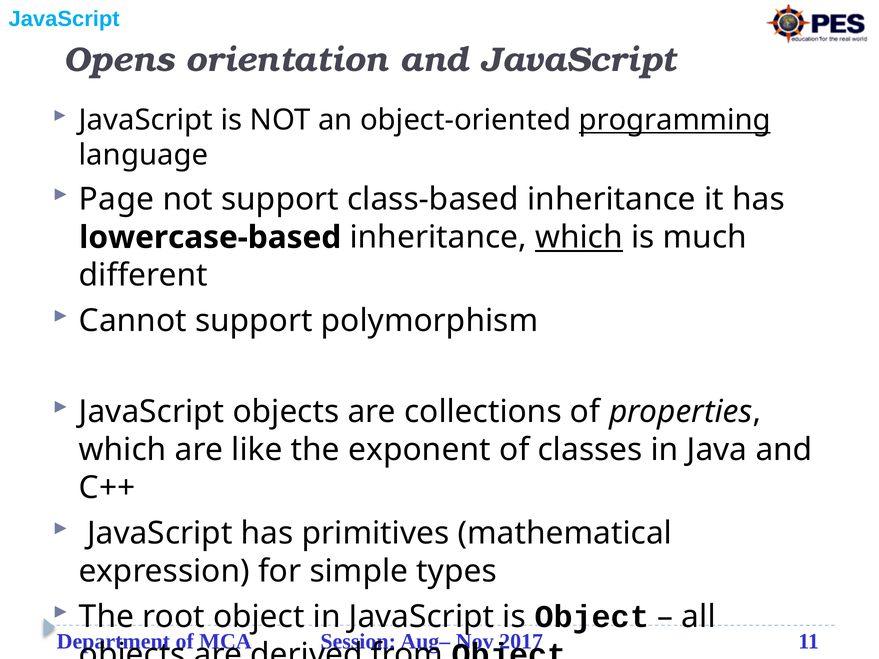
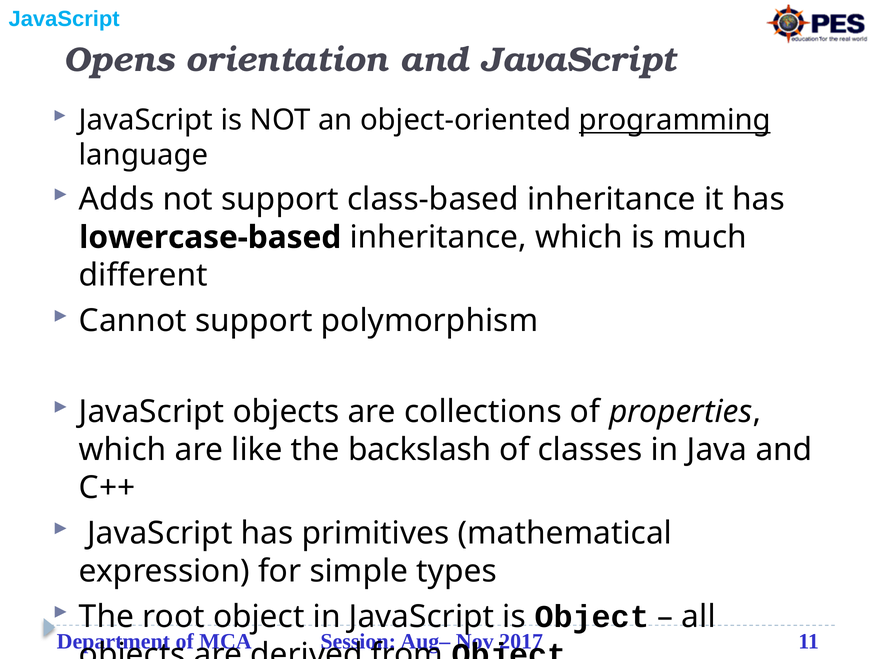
Page: Page -> Adds (117, 199)
which underline: present -> none (579, 238)
exponent: exponent -> backslash (420, 450)
